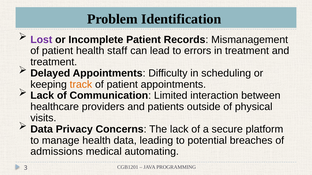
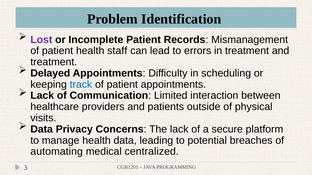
track colour: orange -> blue (81, 85)
admissions: admissions -> automating (57, 152)
automating: automating -> centralized (152, 152)
